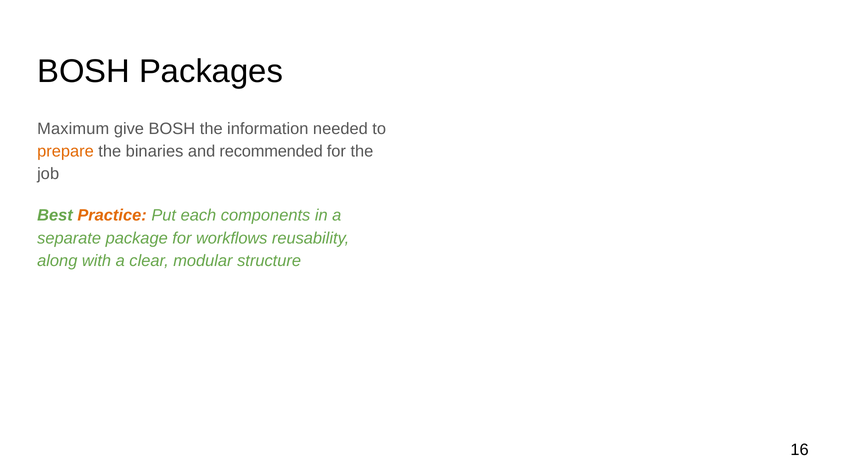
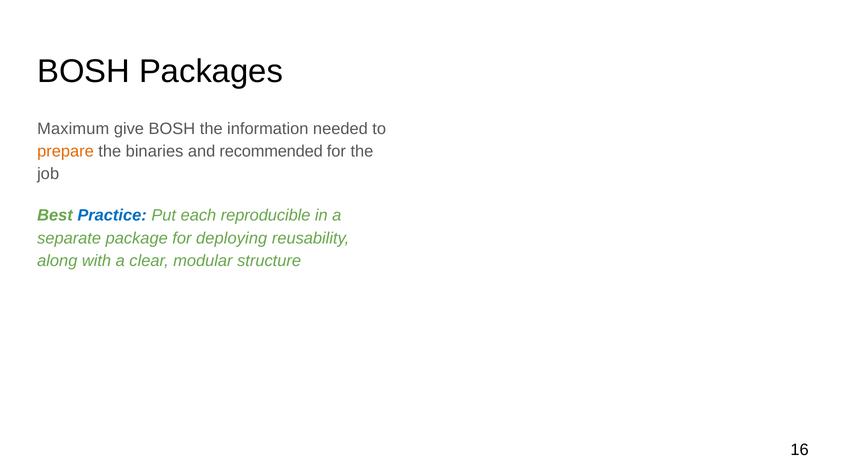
Practice colour: orange -> blue (112, 215)
components: components -> reproducible (266, 215)
workflows: workflows -> deploying (232, 238)
